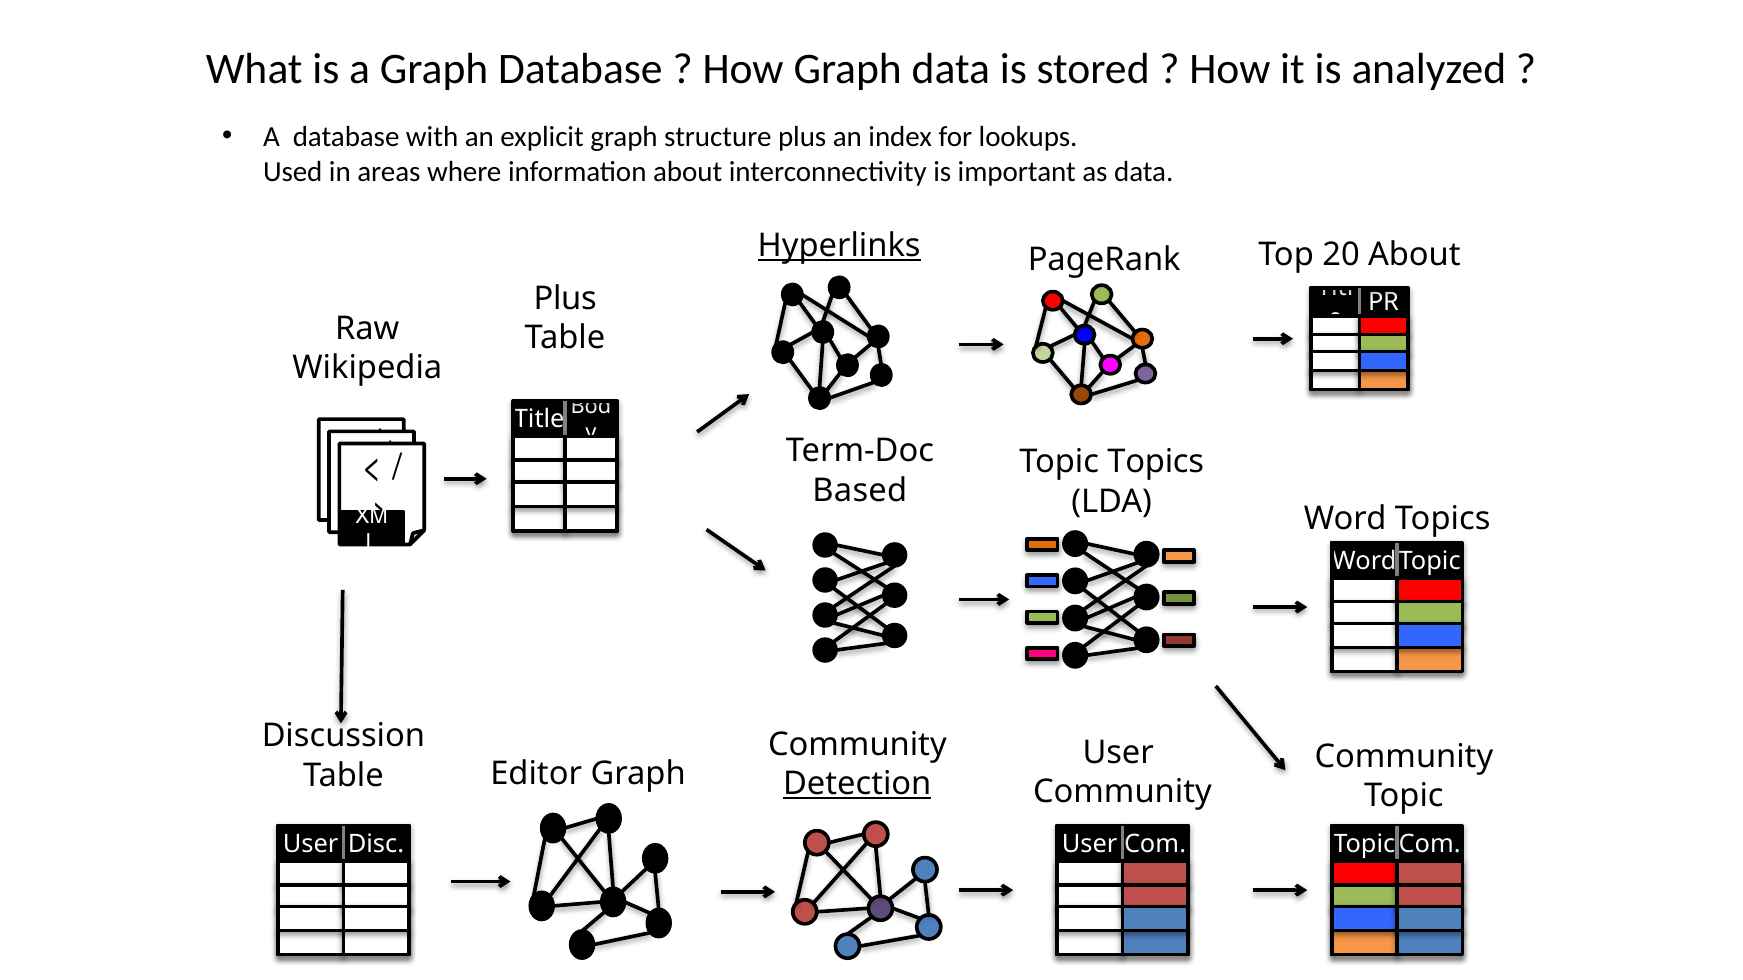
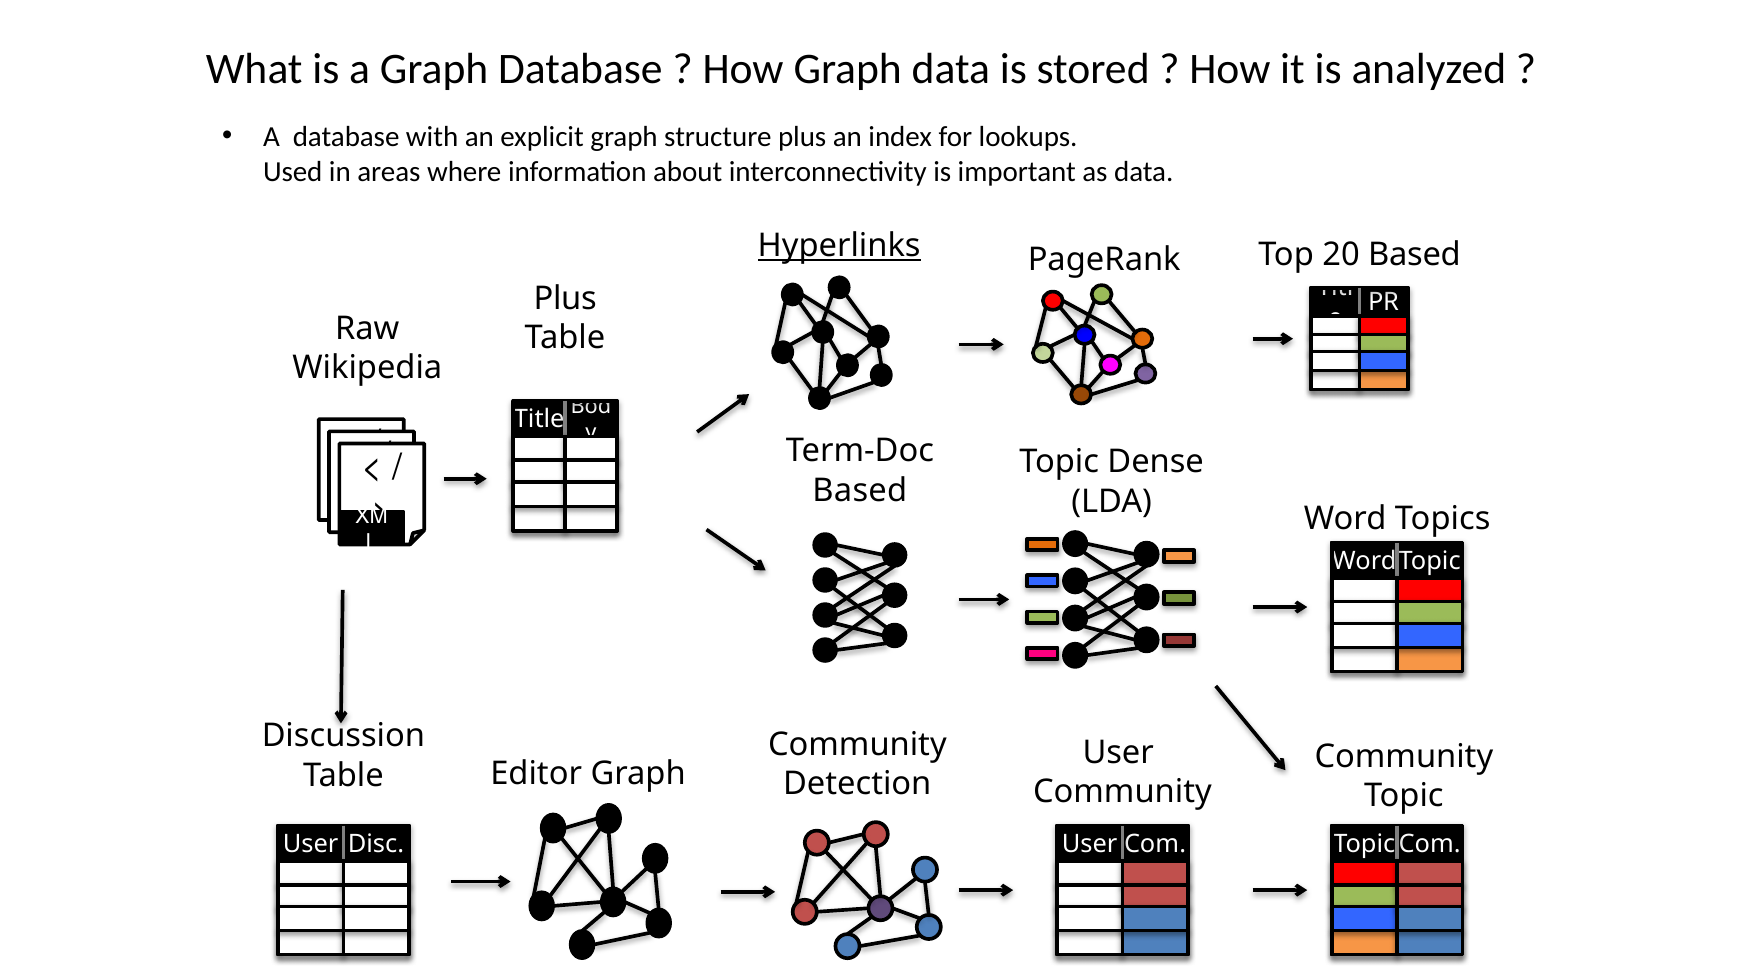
20 About: About -> Based (1414, 254)
Topic Topics: Topics -> Dense (1156, 462)
Detection underline: present -> none (857, 785)
